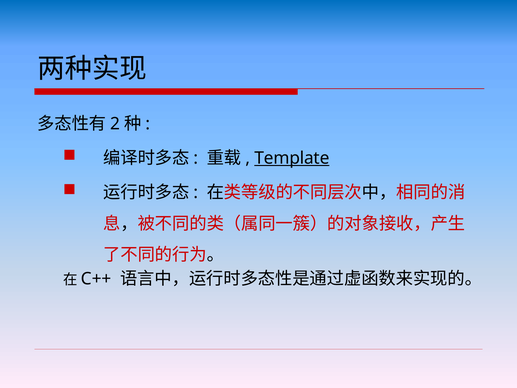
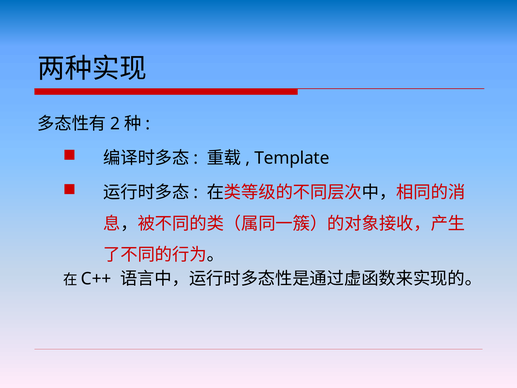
Template underline: present -> none (292, 158)
